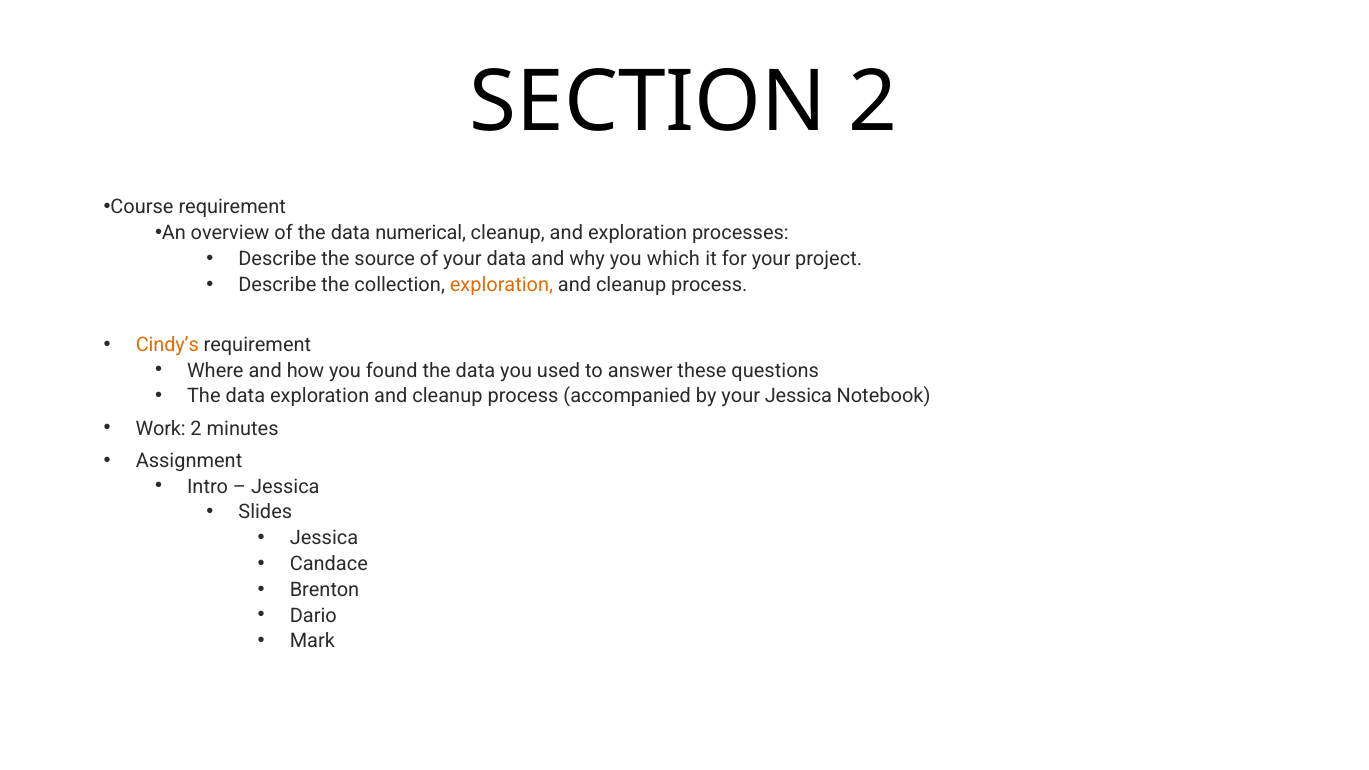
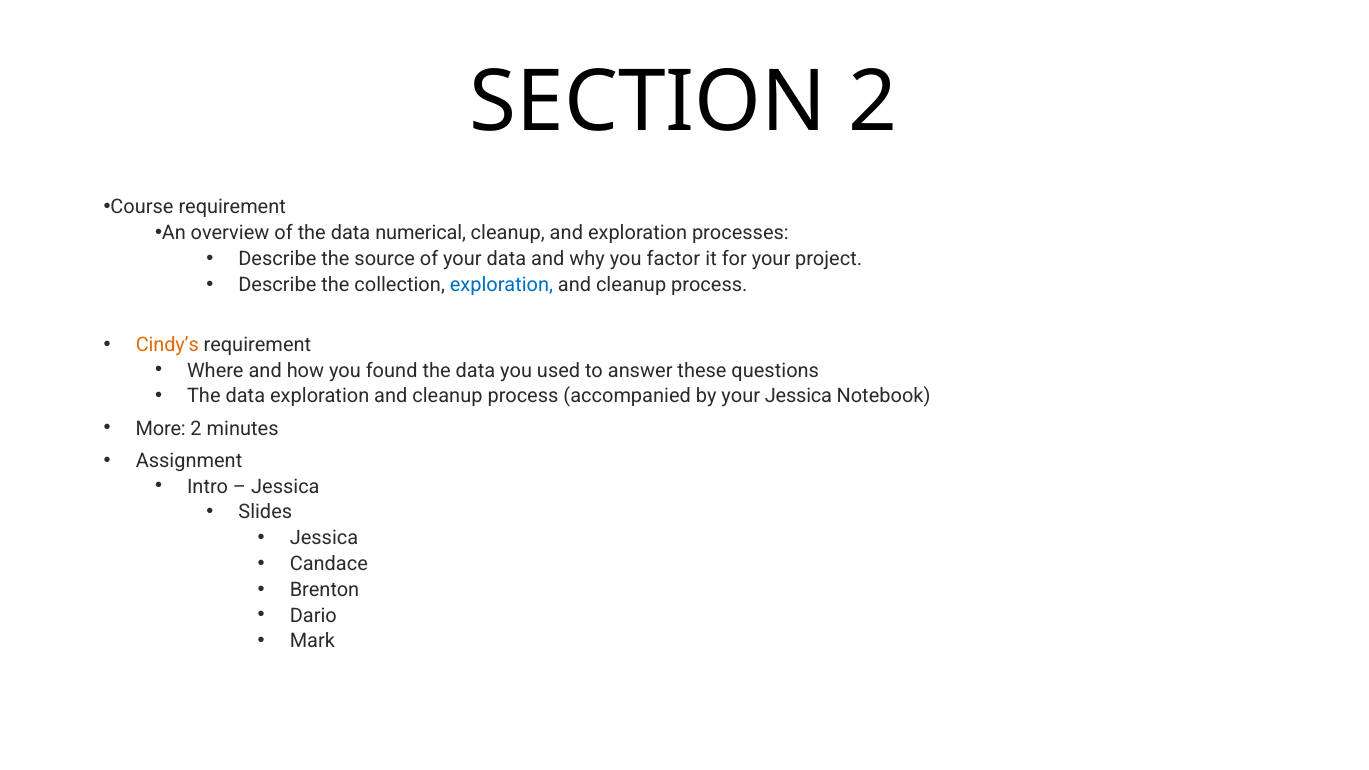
which: which -> factor (673, 259)
exploration colour: orange -> blue (501, 285)
Work: Work -> More (161, 429)
